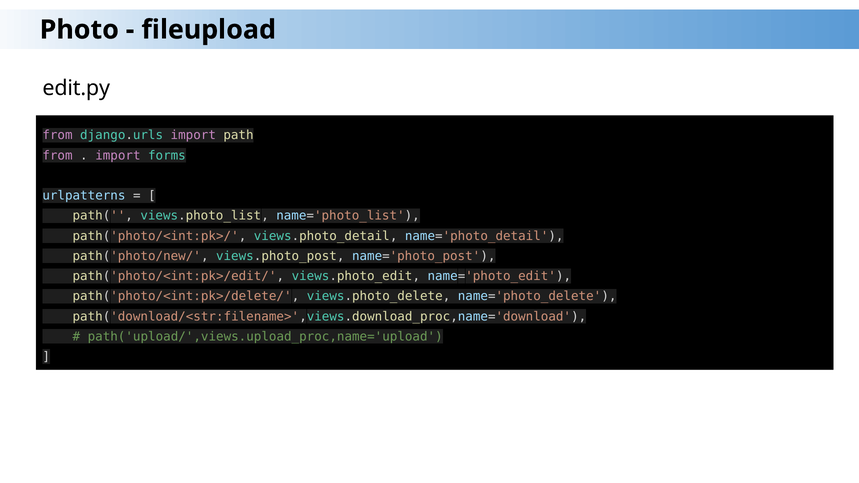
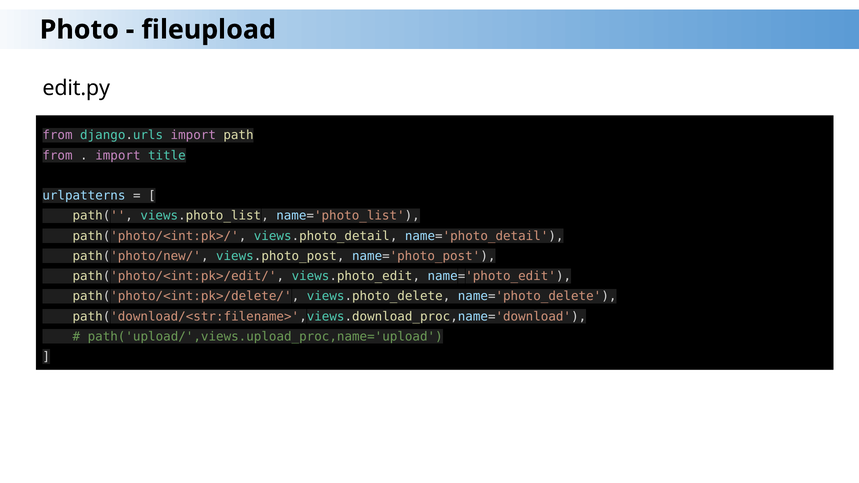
forms: forms -> title (167, 155)
